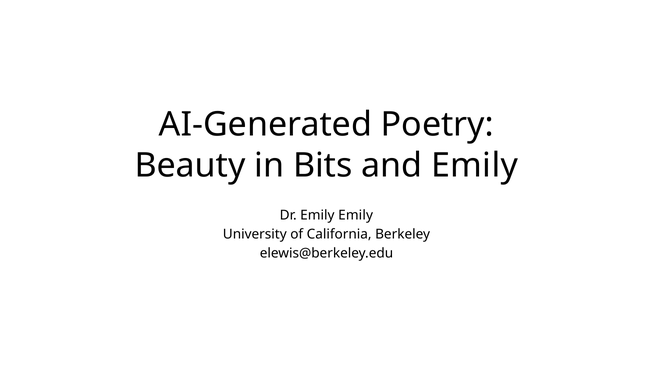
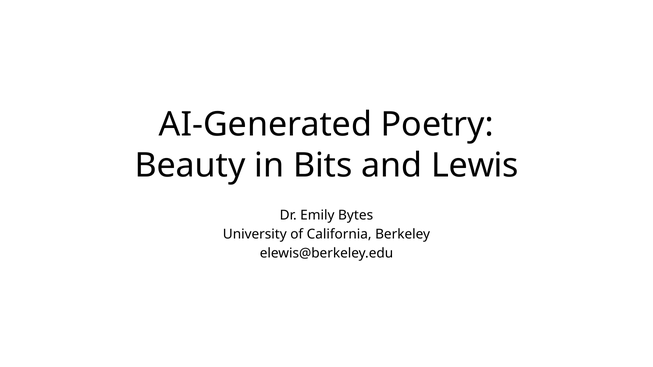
and Emily: Emily -> Lewis (475, 166)
Emily Emily: Emily -> Bytes (356, 215)
